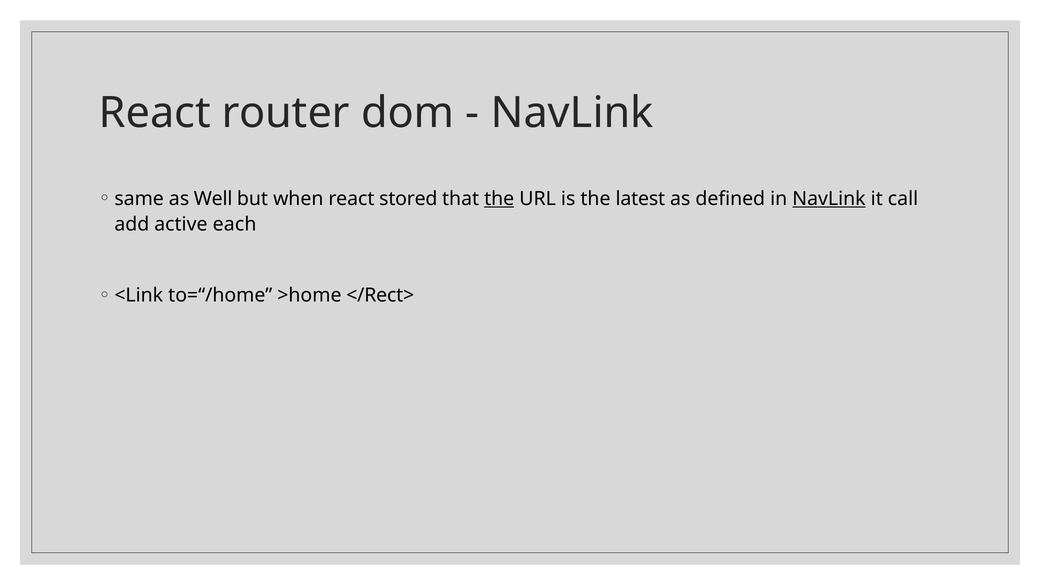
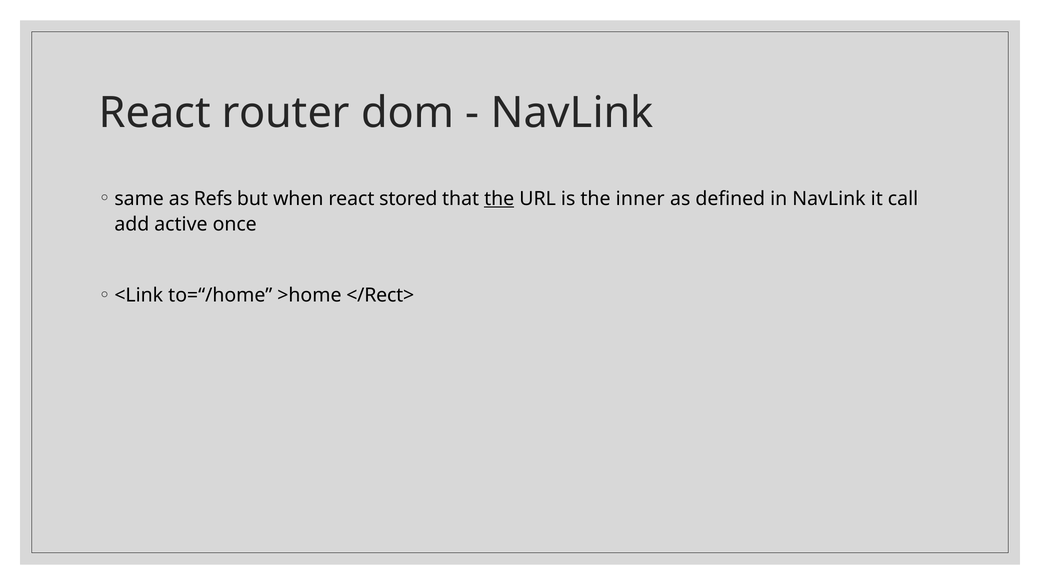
Well: Well -> Refs (213, 199)
latest: latest -> inner (640, 199)
NavLink underline: present -> none (829, 199)
each: each -> once (235, 224)
